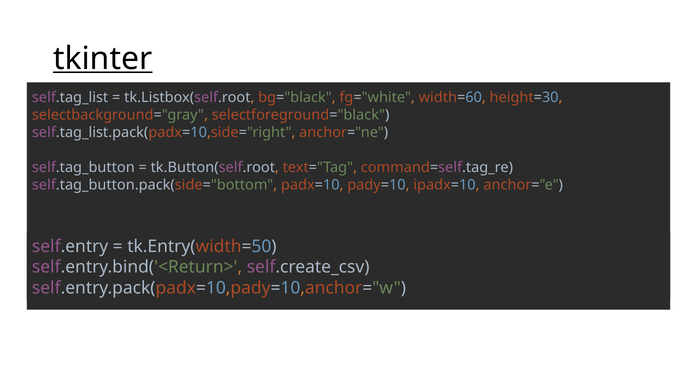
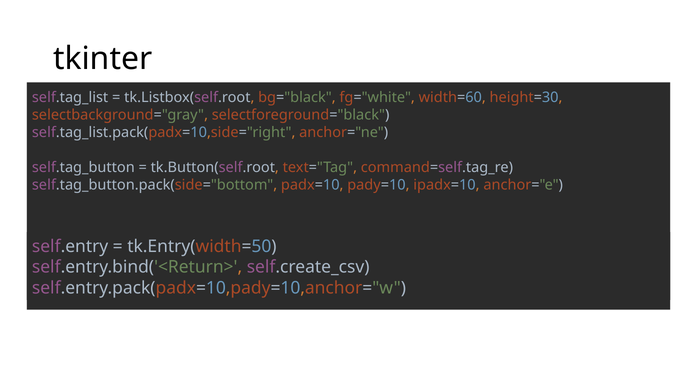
tkinter underline: present -> none (103, 59)
